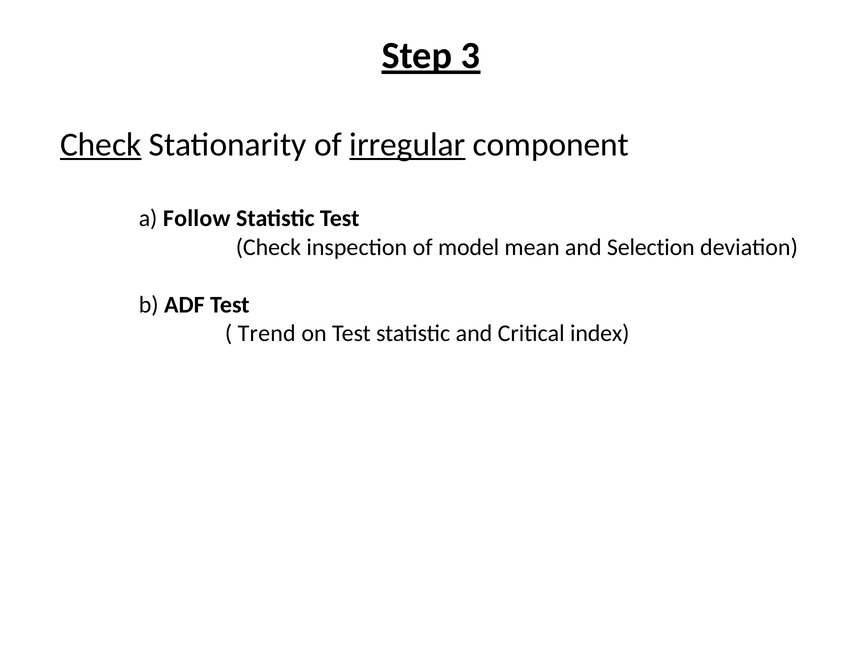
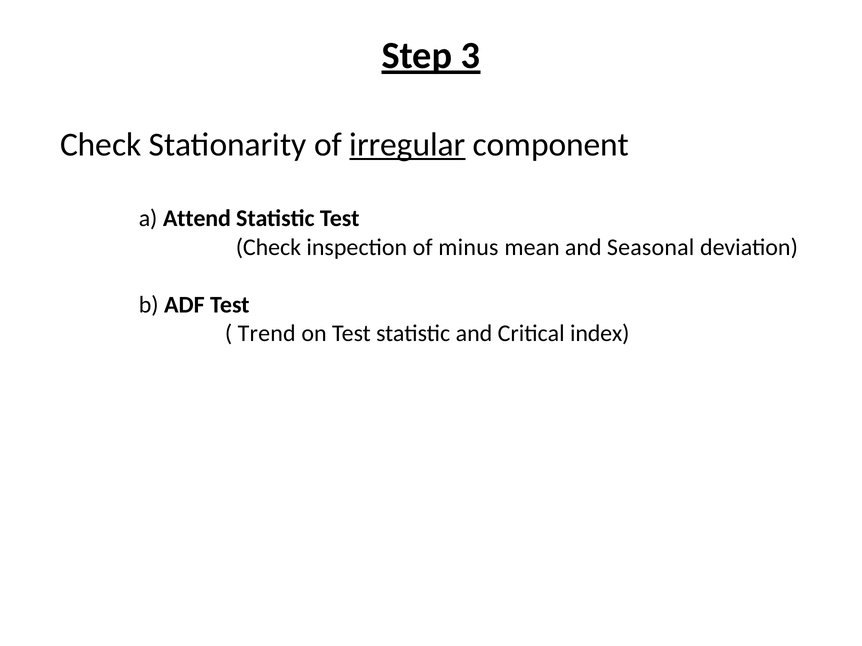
Check underline: present -> none (101, 145)
Follow: Follow -> Attend (197, 219)
model: model -> minus (468, 247)
Selection: Selection -> Seasonal (651, 247)
